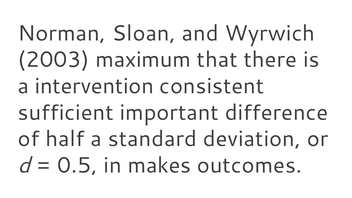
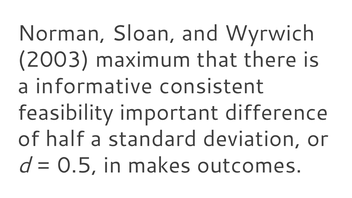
intervention: intervention -> informative (94, 86)
sufficient: sufficient -> feasibility (66, 112)
